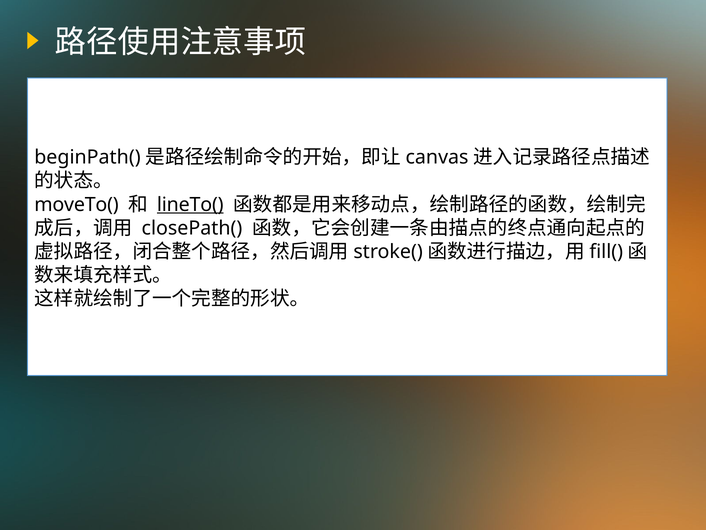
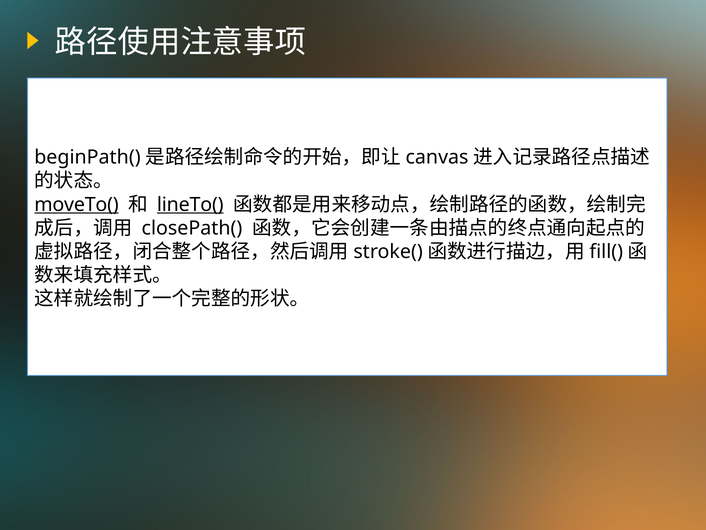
moveTo( underline: none -> present (76, 204)
